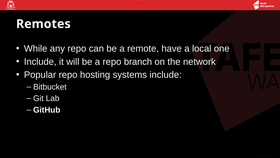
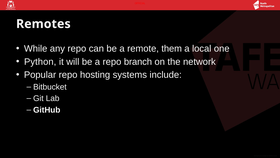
have: have -> them (172, 49)
Include: Include -> Python (40, 62)
